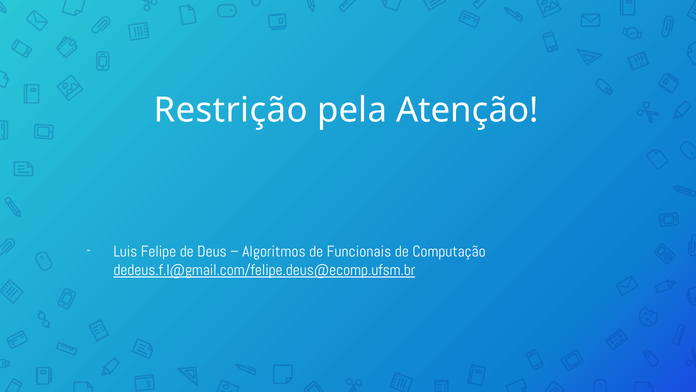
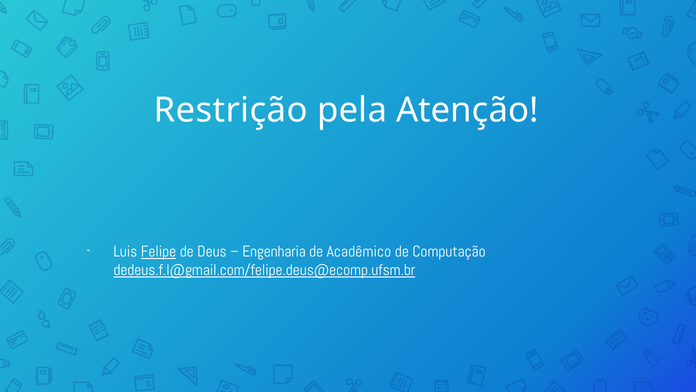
Felipe underline: none -> present (159, 251)
Algoritmos: Algoritmos -> Engenharia (274, 251)
Funcionais: Funcionais -> Acadêmico (359, 251)
